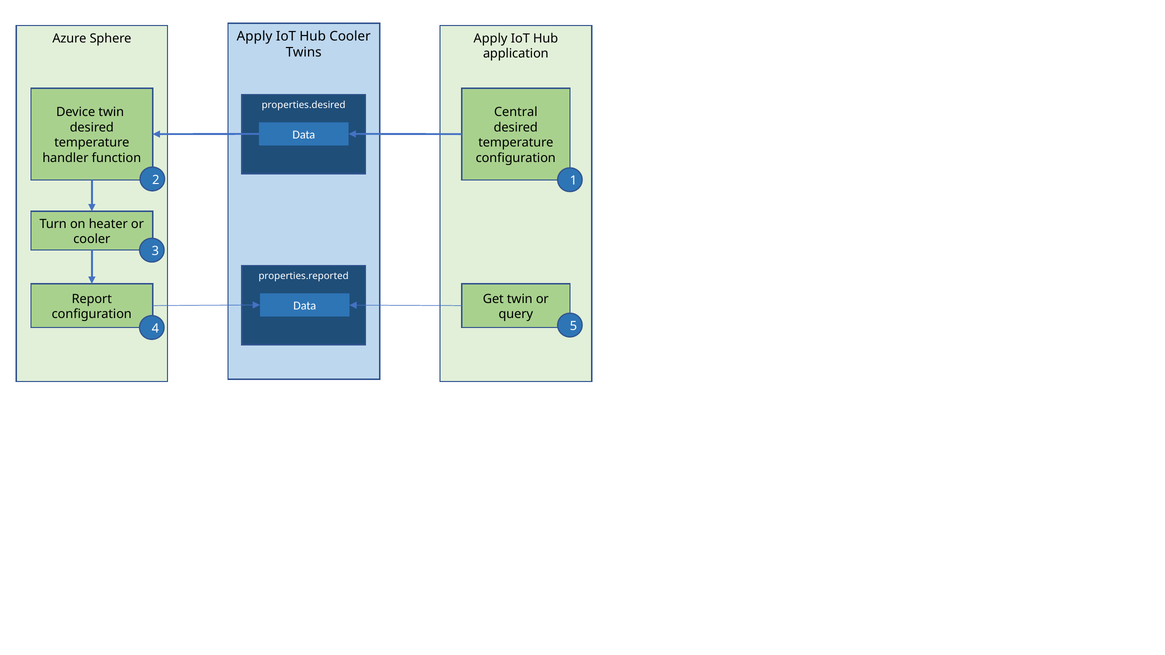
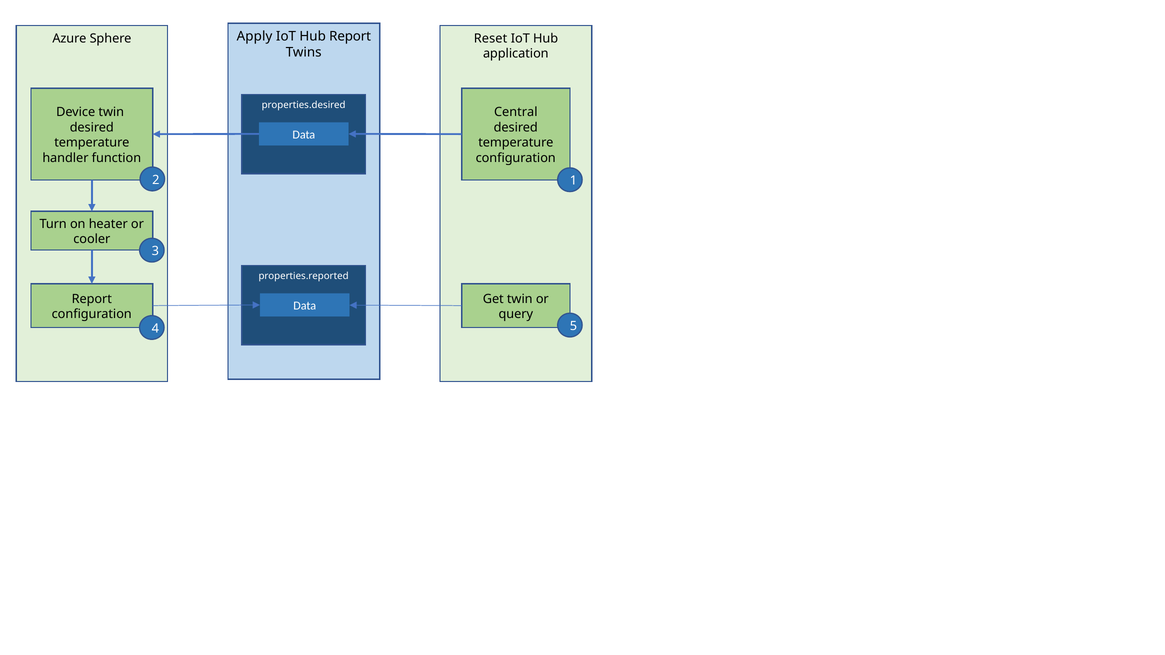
Hub Cooler: Cooler -> Report (350, 37)
Sphere Apply: Apply -> Reset (491, 38)
